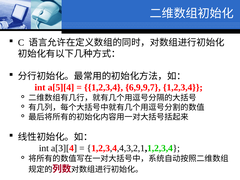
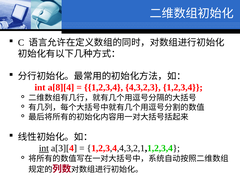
a[5][4: a[5][4 -> a[8][4 (61, 87)
6,9,9,7: 6,9,9,7 -> 4,3,2,3 (143, 87)
int underline: none -> present (44, 148)
